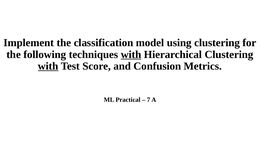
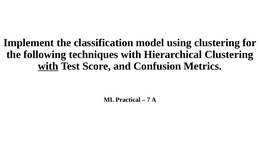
with underline: present -> none (131, 55)
